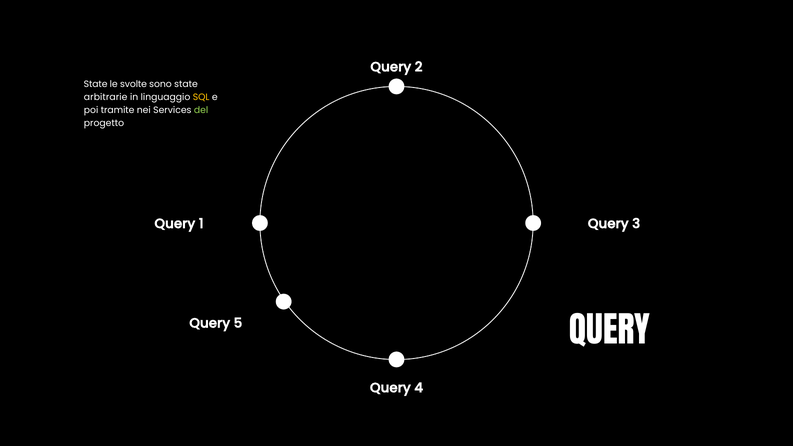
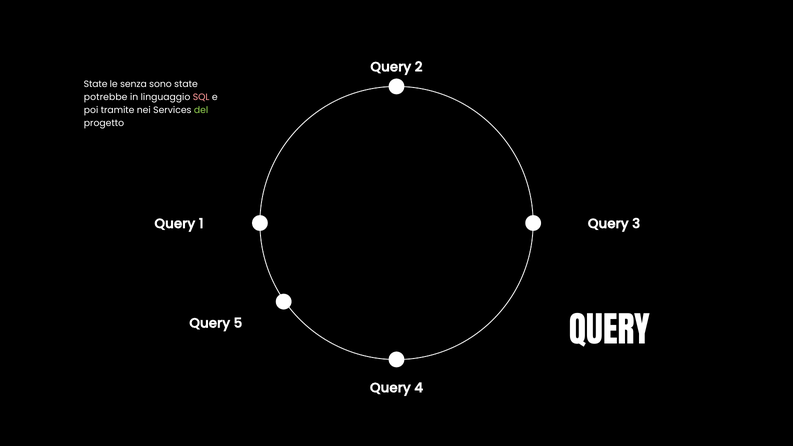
svolte: svolte -> senza (134, 84)
arbitrarie: arbitrarie -> potrebbe (106, 97)
SQL colour: yellow -> pink (201, 97)
